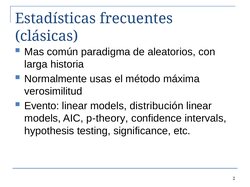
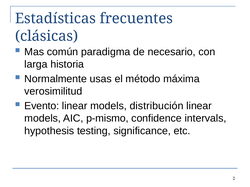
aleatorios: aleatorios -> necesario (172, 52)
p-theory: p-theory -> p-mismo (107, 119)
